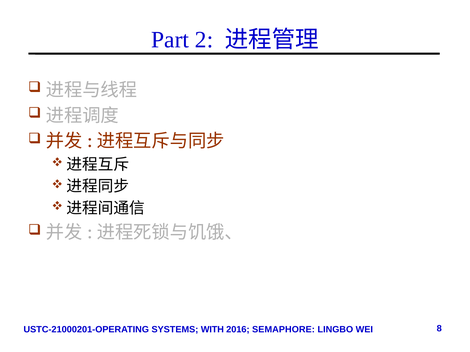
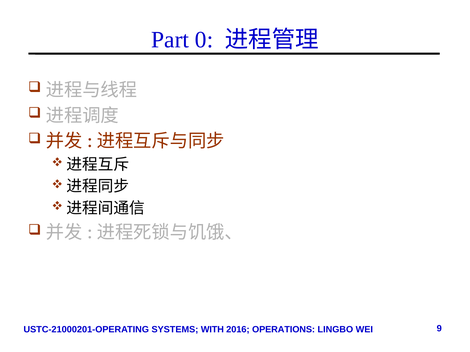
2: 2 -> 0 (204, 40)
SEMAPHORE: SEMAPHORE -> OPERATIONS (284, 330)
8: 8 -> 9 (439, 329)
